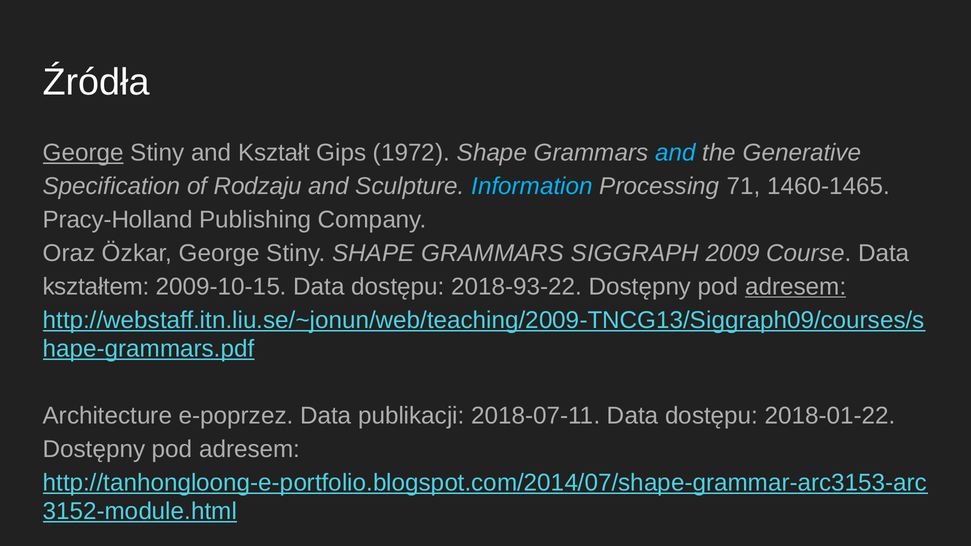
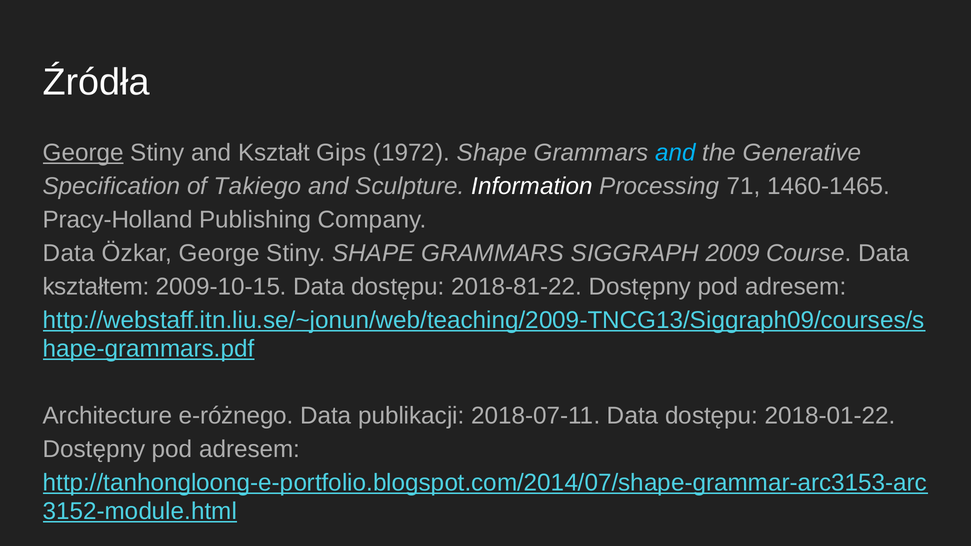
Rodzaju: Rodzaju -> Takiego (258, 186)
Information colour: light blue -> white (532, 186)
Oraz: Oraz -> Data (69, 253)
2018-93-22: 2018-93-22 -> 2018-81-22 (517, 287)
adresem underline: present -> none (796, 287)
e-poprzez: e-poprzez -> e-różnego (236, 416)
